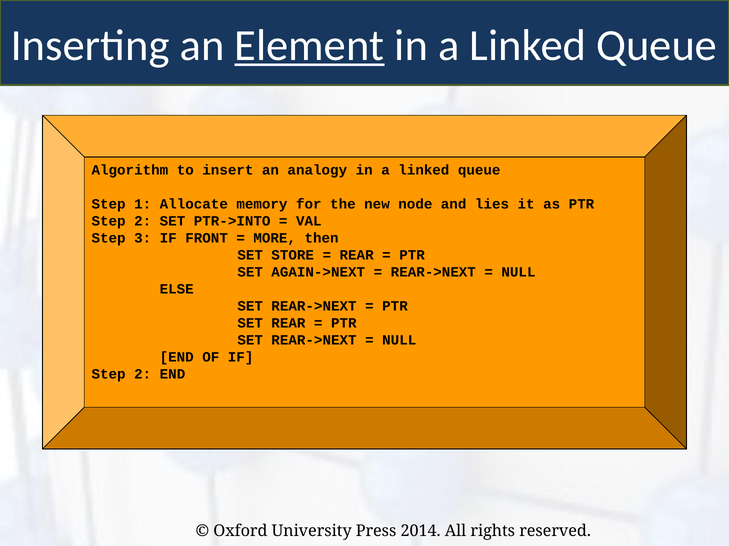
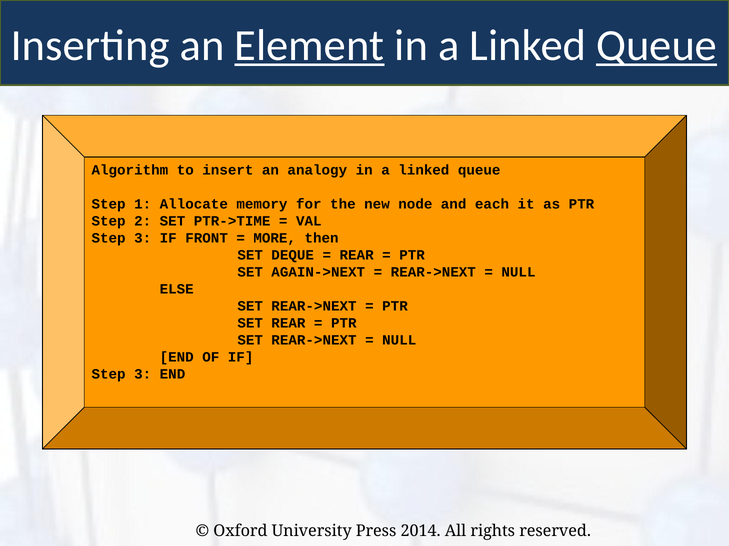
Queue underline: none -> present (657, 46)
lies: lies -> each (492, 204)
PTR->INTO: PTR->INTO -> PTR->TIME (232, 221)
STORE: STORE -> DEQUE (293, 255)
2: 2 -> 3 (143, 375)
